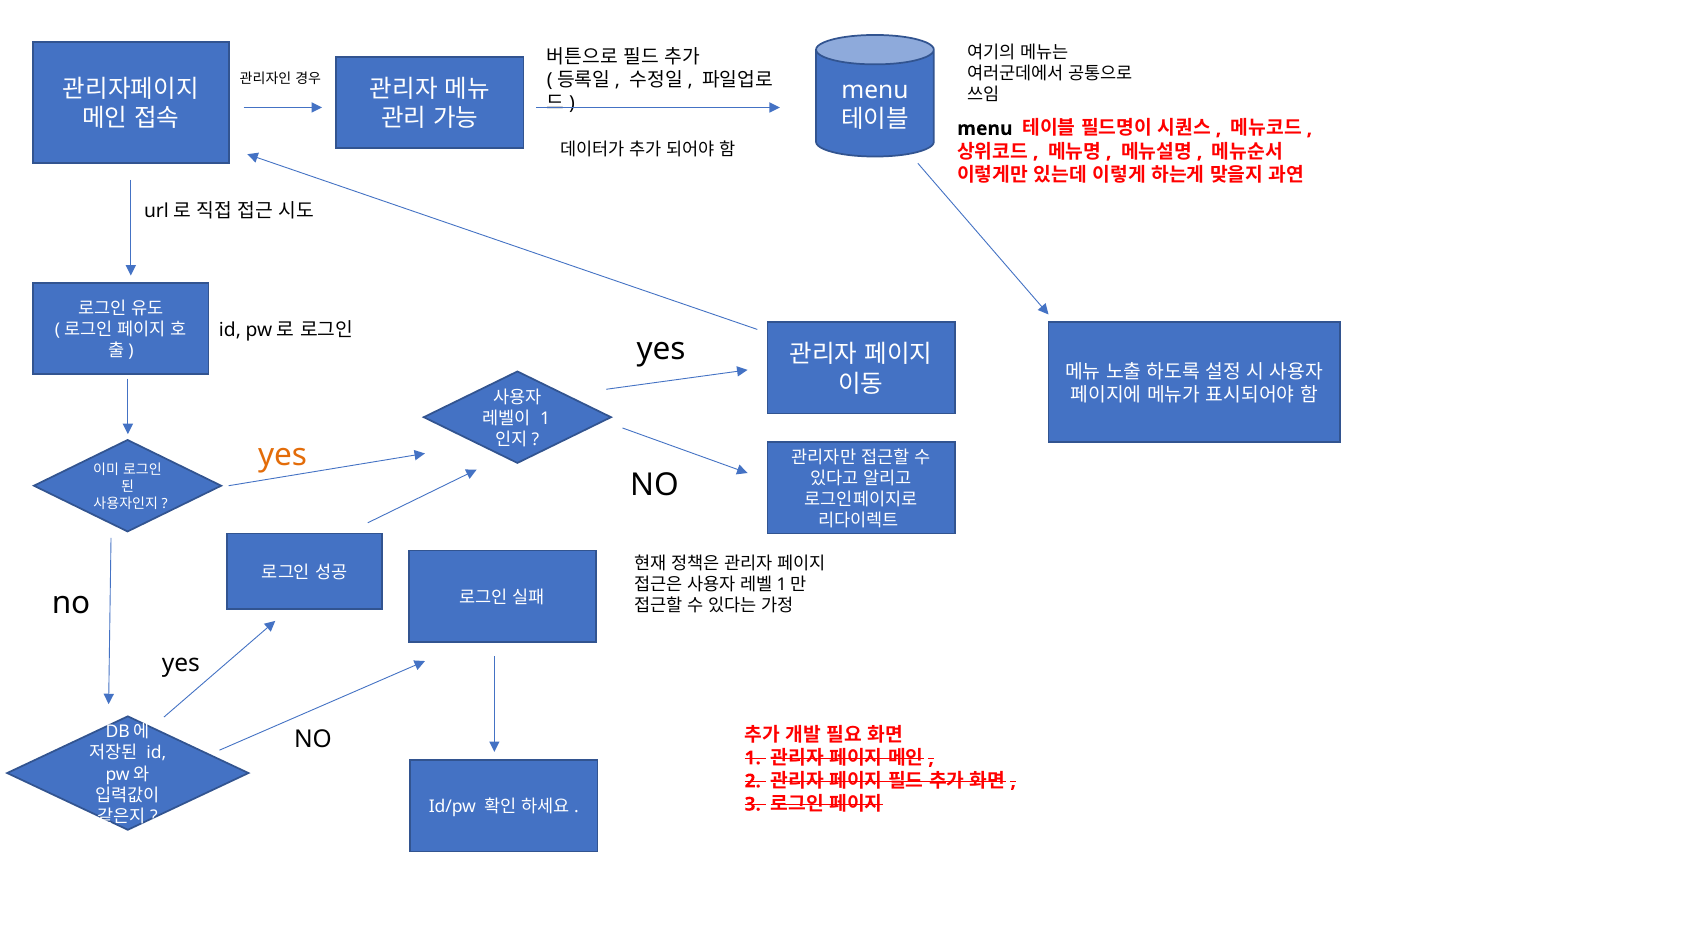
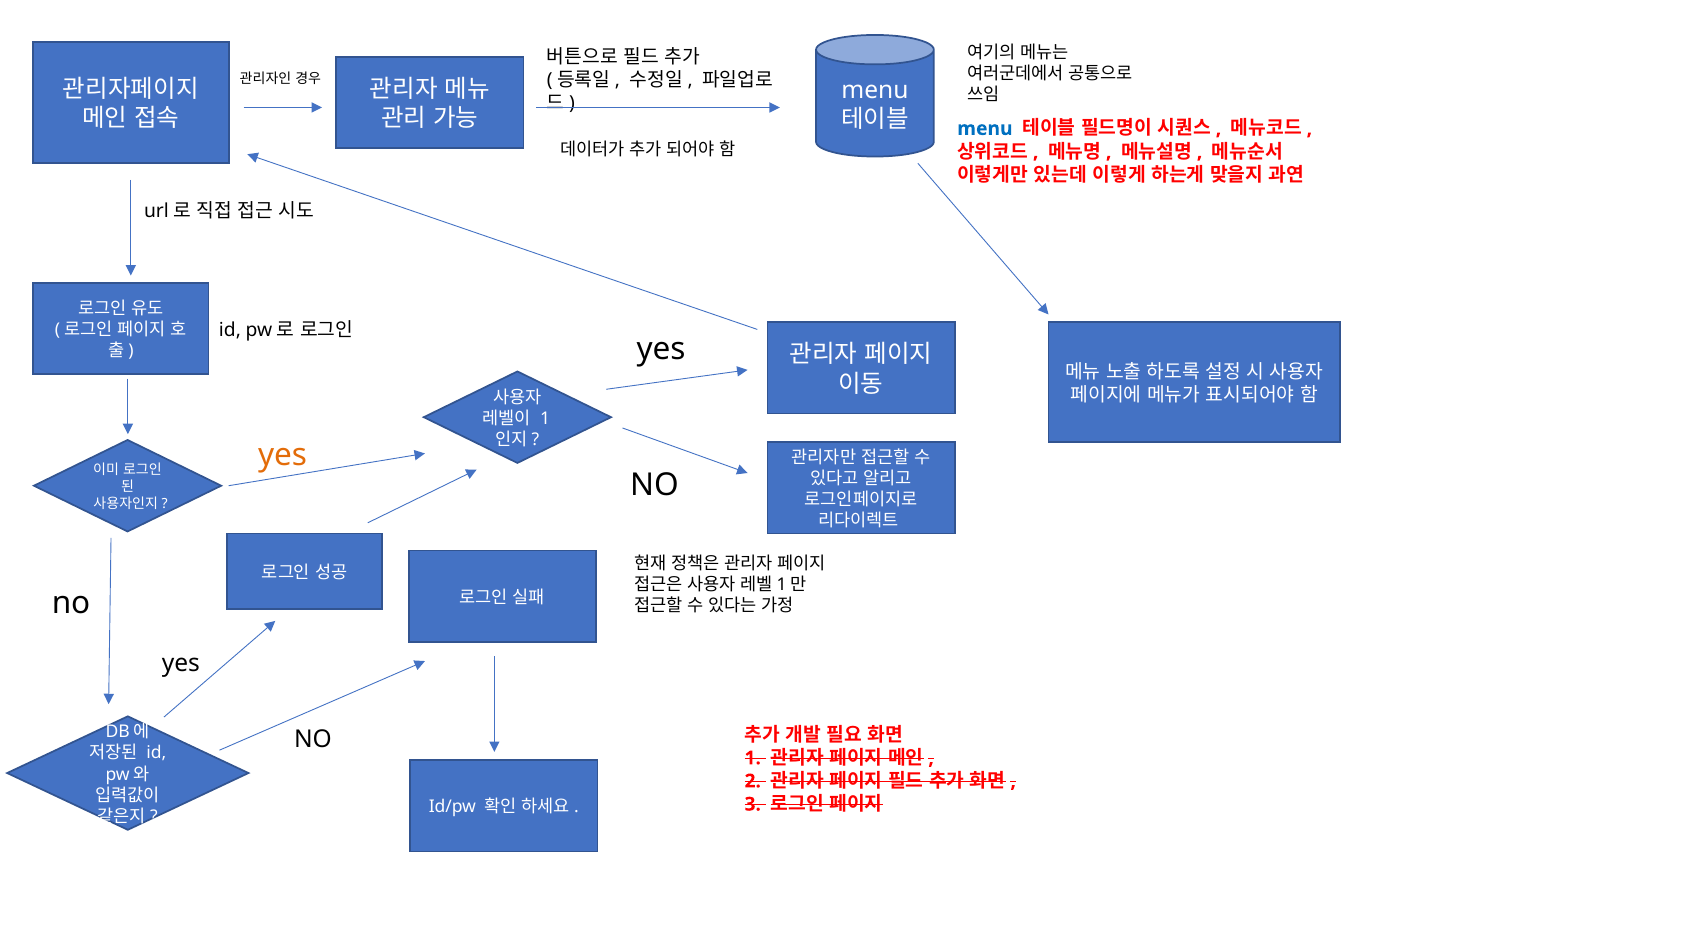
menu colour: black -> blue (985, 129)
